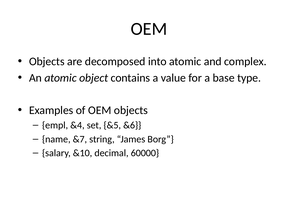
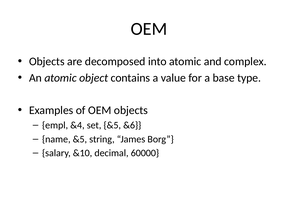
name &7: &7 -> &5 (80, 139)
